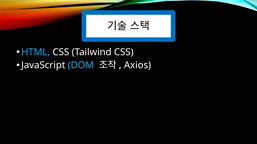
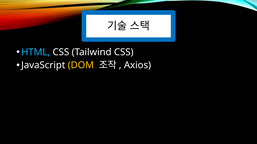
DOM colour: light blue -> yellow (81, 65)
